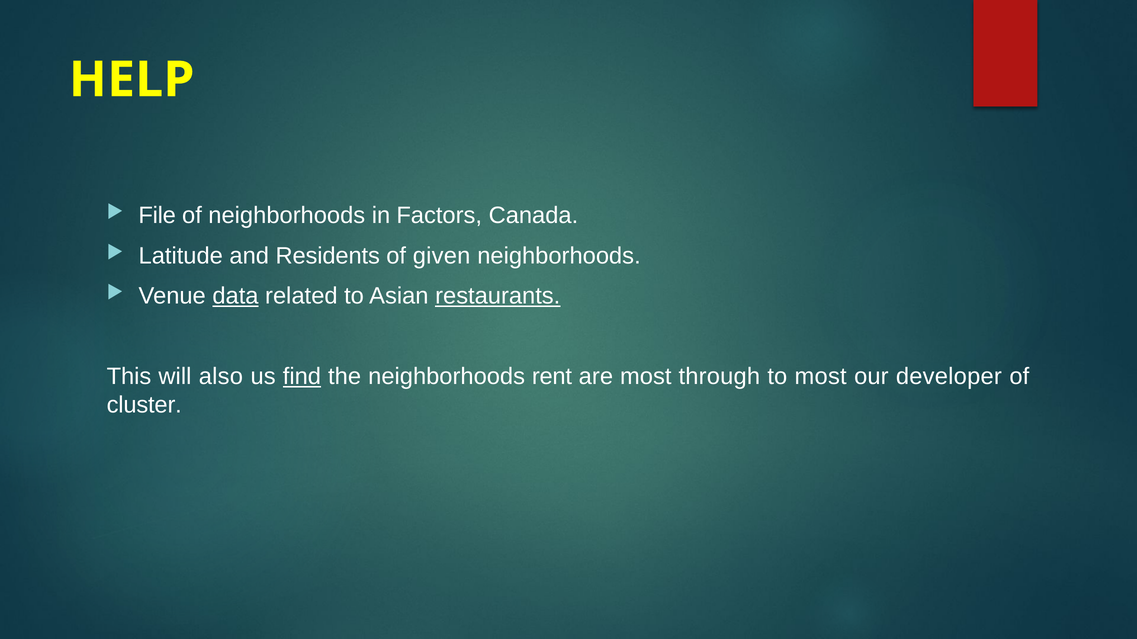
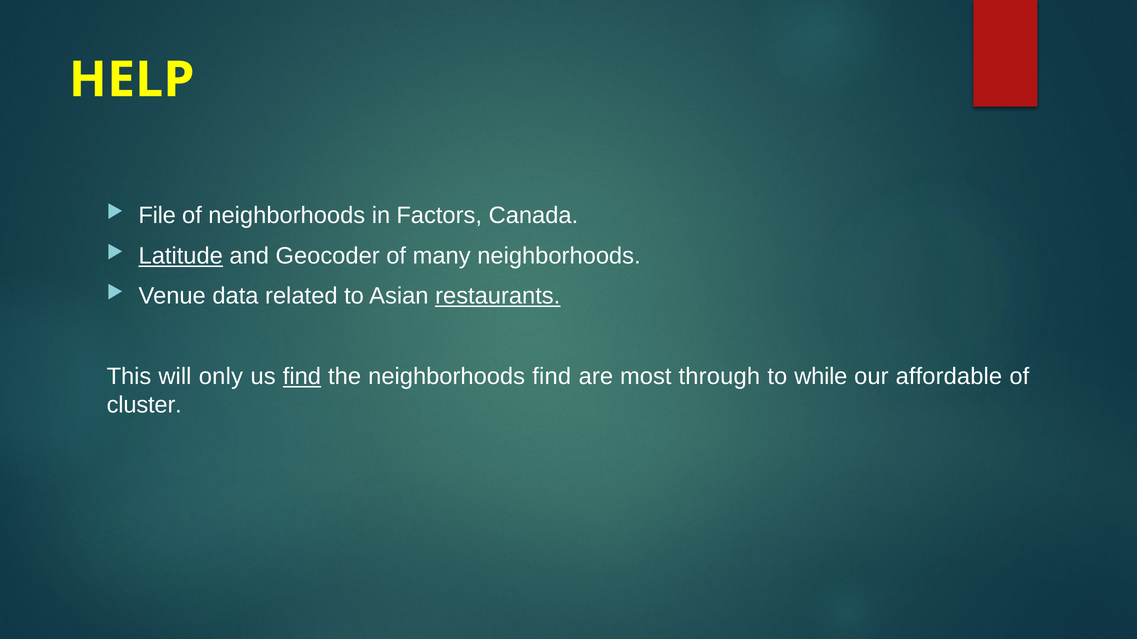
Latitude underline: none -> present (181, 256)
Residents: Residents -> Geocoder (328, 256)
given: given -> many (442, 256)
data underline: present -> none (235, 296)
also: also -> only (221, 377)
neighborhoods rent: rent -> find (552, 377)
to most: most -> while (821, 377)
developer: developer -> affordable (949, 377)
